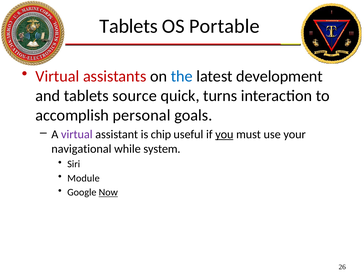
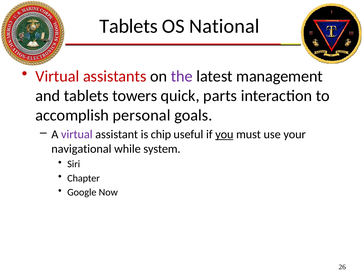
Portable: Portable -> National (224, 26)
the colour: blue -> purple (182, 76)
development: development -> management (280, 76)
source: source -> towers (135, 96)
turns: turns -> parts (220, 96)
Module: Module -> Chapter (84, 178)
Now underline: present -> none (108, 192)
